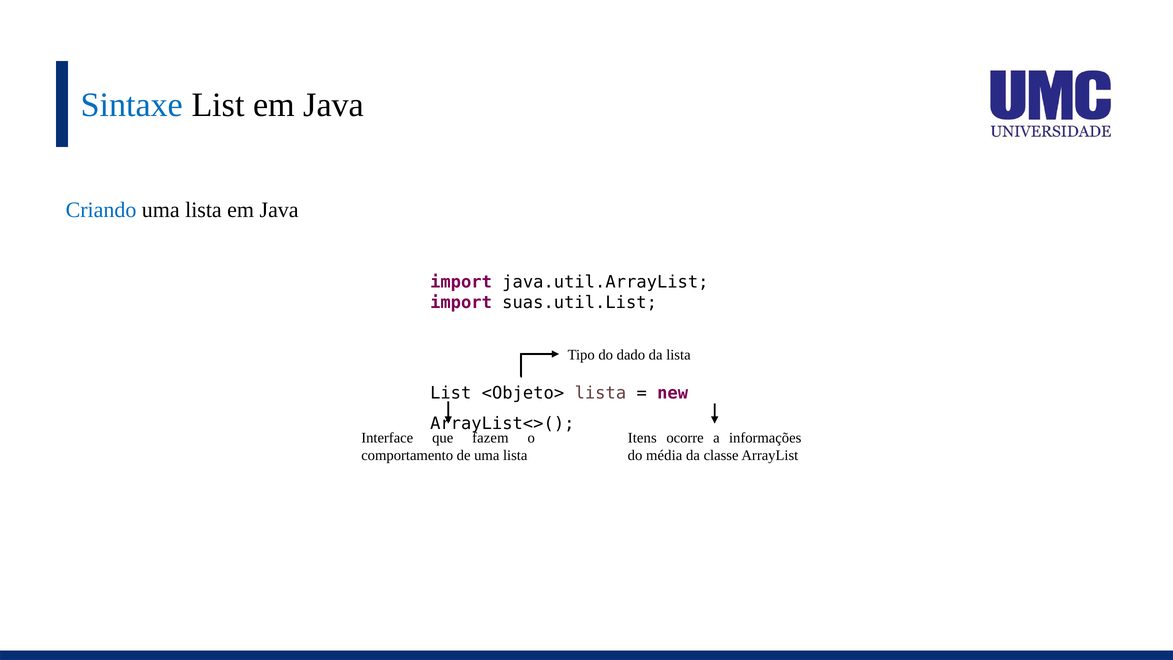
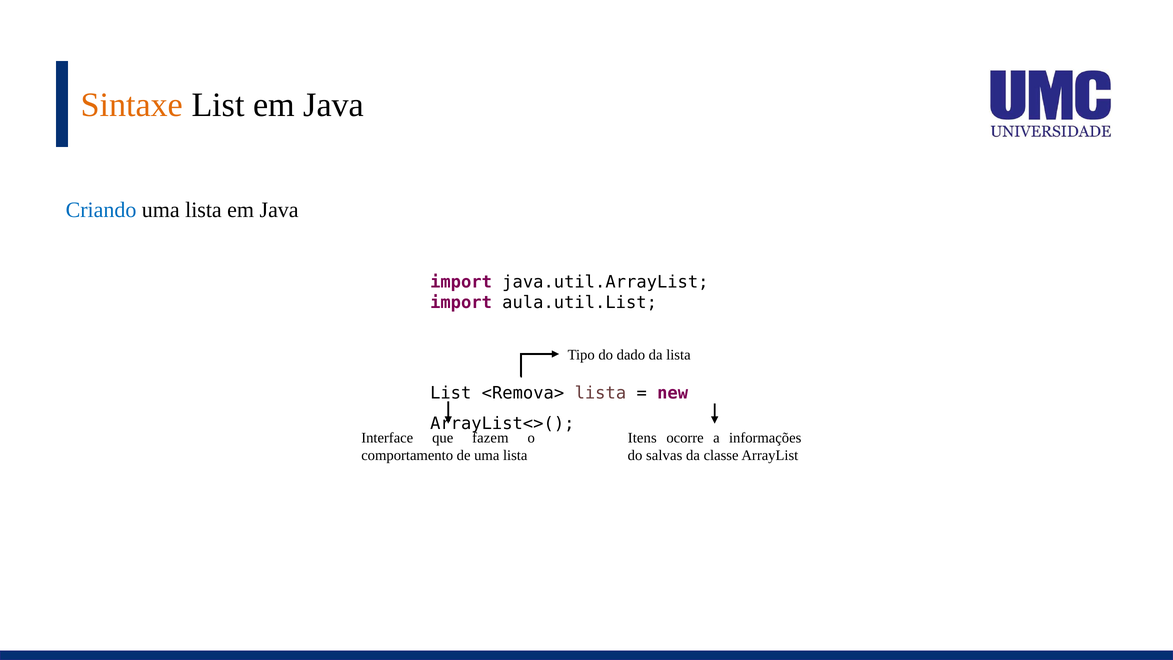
Sintaxe colour: blue -> orange (132, 105)
suas.util.List: suas.util.List -> aula.util.List (580, 302)
<Objeto>: <Objeto> -> <Remova> (523, 393)
média: média -> salvas (664, 455)
